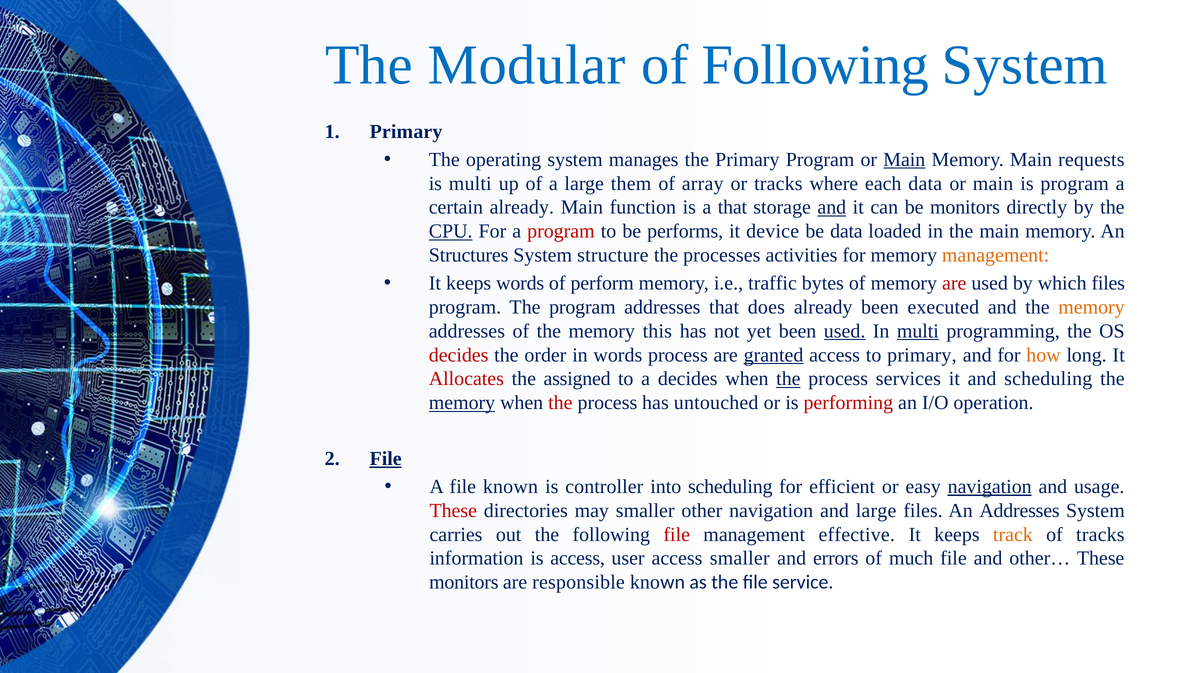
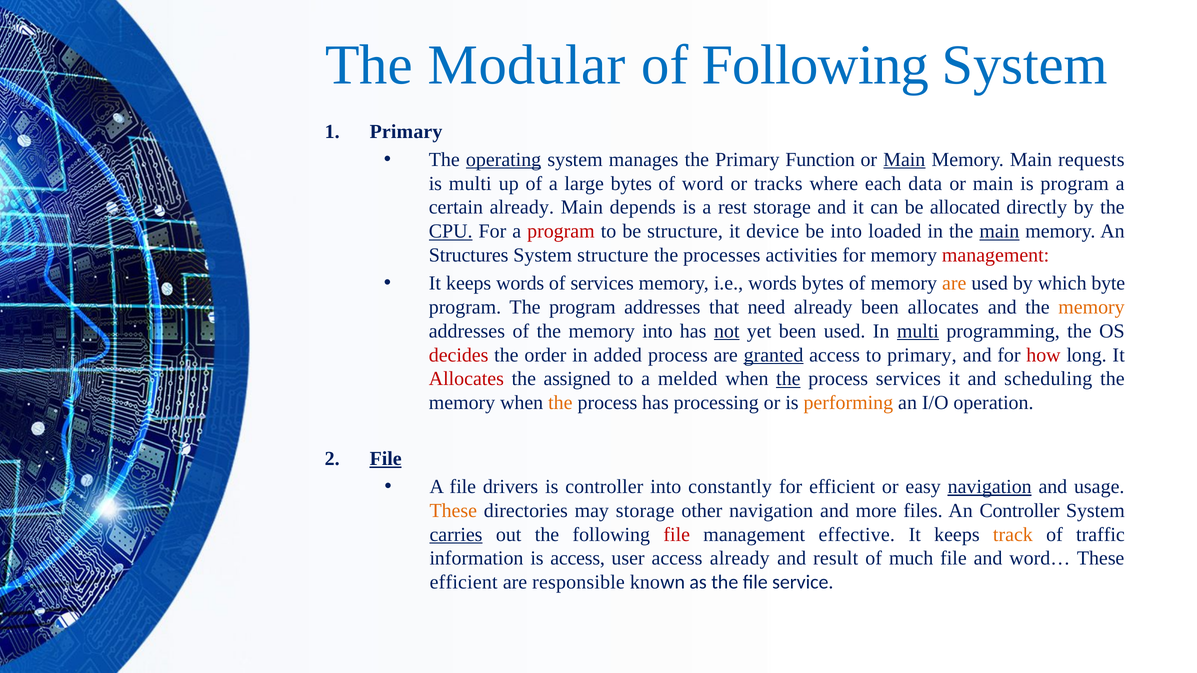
operating underline: none -> present (504, 160)
Primary Program: Program -> Function (820, 160)
large them: them -> bytes (631, 184)
array: array -> word (703, 184)
function: function -> depends (643, 207)
a that: that -> rest (732, 207)
and underline: present -> none (832, 207)
be monitors: monitors -> allocated (965, 207)
be performs: performs -> structure (685, 231)
be data: data -> into (846, 231)
main underline: none -> present (999, 231)
management colour: orange -> red (996, 255)
of perform: perform -> services (602, 283)
i.e traffic: traffic -> words (773, 283)
are colour: red -> orange (954, 283)
which files: files -> byte (1108, 283)
does: does -> need (766, 307)
been executed: executed -> allocates (943, 307)
memory this: this -> into (658, 331)
not underline: none -> present (727, 331)
used underline: present -> none (845, 331)
in words: words -> added (618, 355)
how colour: orange -> red (1043, 355)
a decides: decides -> melded (688, 379)
memory underline: present -> none (462, 403)
the colour: red -> orange (560, 403)
untouched: untouched -> processing (716, 403)
performing colour: red -> orange (848, 403)
file known: known -> drivers (511, 487)
into scheduling: scheduling -> constantly (730, 487)
These colour: red -> orange (453, 511)
may smaller: smaller -> storage (645, 511)
and large: large -> more (876, 511)
An Addresses: Addresses -> Controller (1020, 511)
carries underline: none -> present (456, 535)
of tracks: tracks -> traffic (1100, 535)
access smaller: smaller -> already (740, 559)
errors: errors -> result (836, 559)
other…: other… -> word… (1040, 559)
monitors: monitors -> efficient (464, 583)
